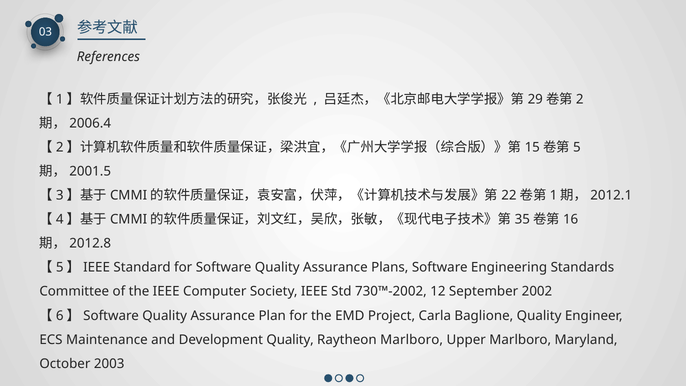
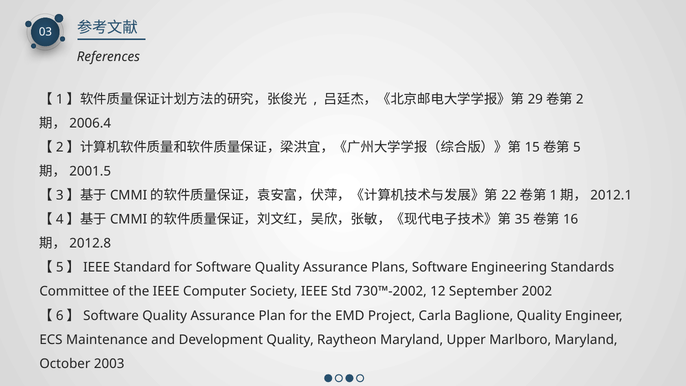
Raytheon Marlboro: Marlboro -> Maryland (412, 340)
